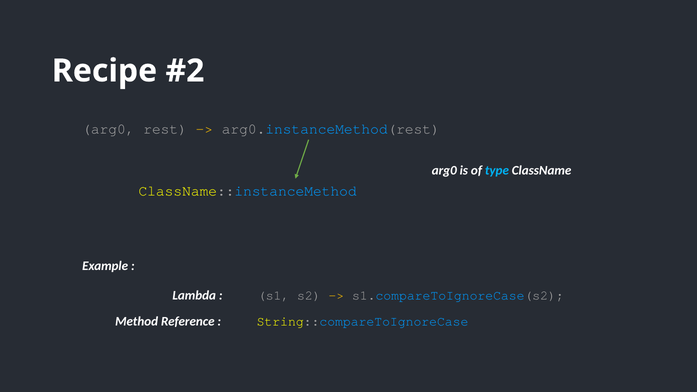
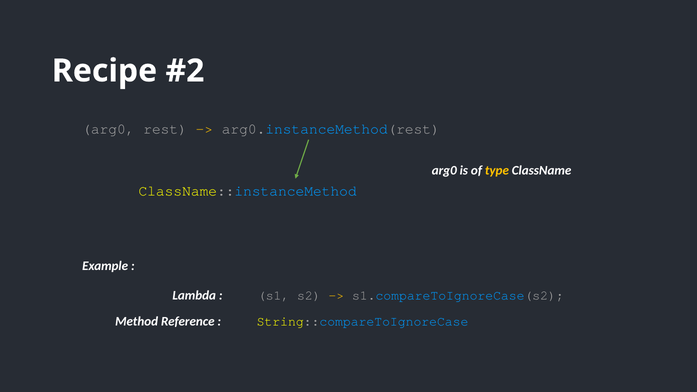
type colour: light blue -> yellow (497, 170)
